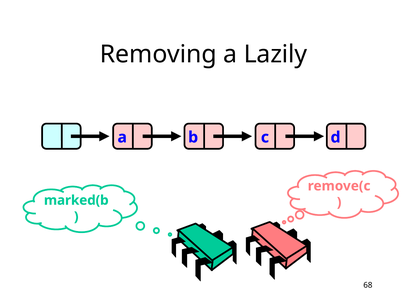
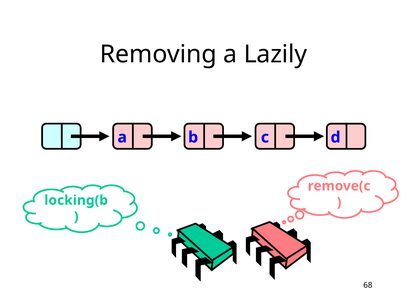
marked(b: marked(b -> locking(b (76, 200)
